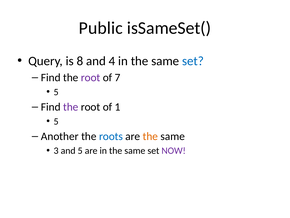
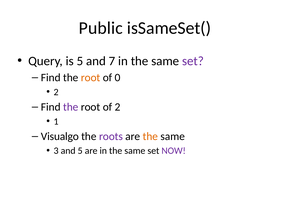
is 8: 8 -> 5 (80, 61)
4: 4 -> 7 (112, 61)
set colour: blue -> purple (193, 61)
root colour: purple -> orange (91, 77)
7: 7 -> 0 (118, 77)
5: 5 -> 2 (56, 92)
of 1: 1 -> 2 (118, 107)
5: 5 -> 1 (56, 121)
Another: Another -> Visualgo (60, 136)
roots colour: blue -> purple (111, 136)
